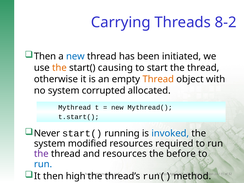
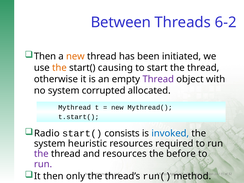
Carrying: Carrying -> Between (121, 22)
8-2: 8-2 -> 6-2 (226, 22)
new colour: blue -> orange (75, 56)
Thread colour: orange -> purple (158, 79)
Never: Never -> Radio (47, 133)
running: running -> consists (122, 133)
modified: modified -> heuristic (87, 144)
run colour: blue -> purple (43, 164)
high: high -> only (76, 176)
